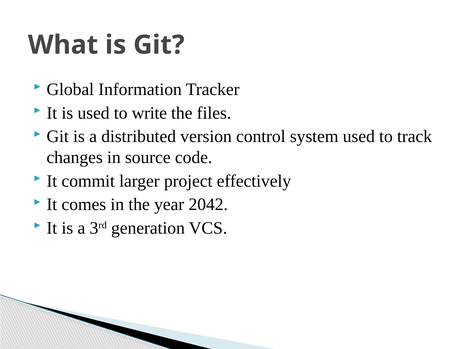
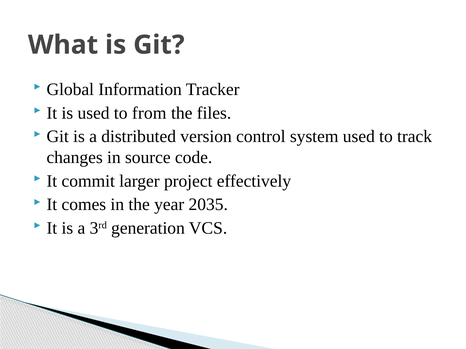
write: write -> from (149, 113)
2042: 2042 -> 2035 (208, 205)
